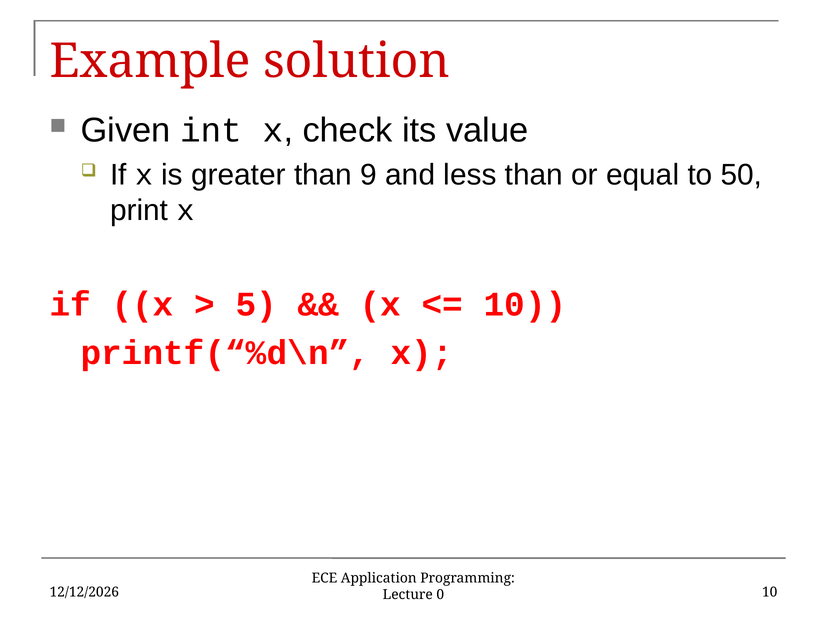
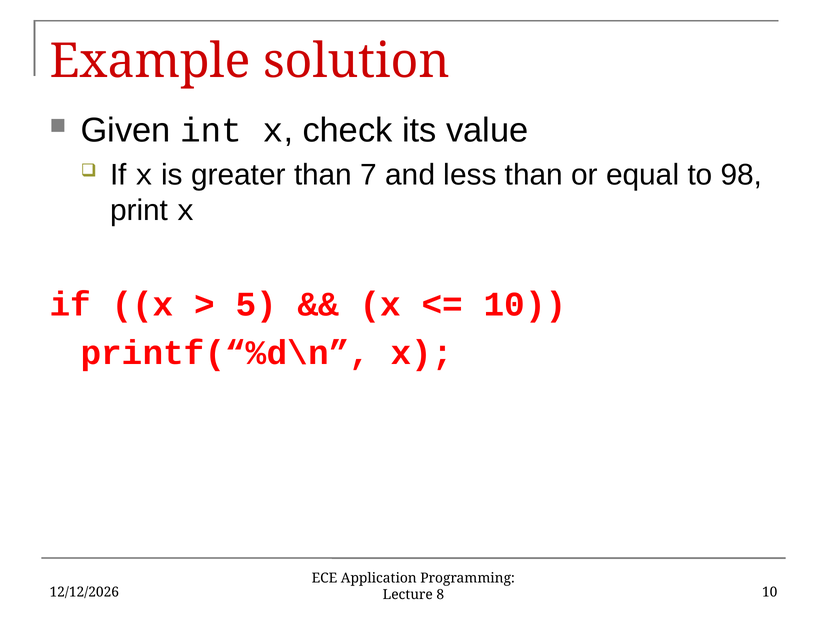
9: 9 -> 7 (369, 175)
50: 50 -> 98 (741, 175)
0: 0 -> 8 (440, 595)
